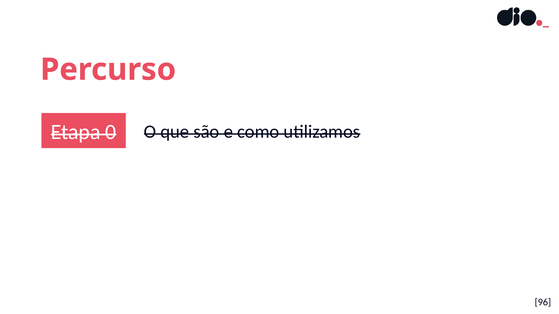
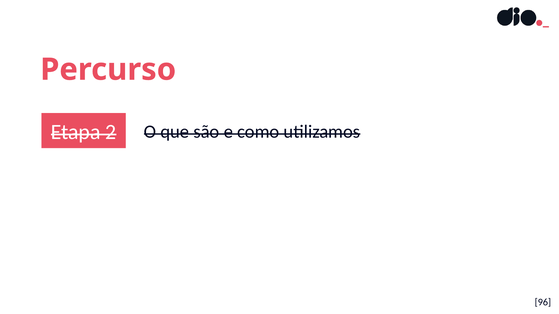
0: 0 -> 2 (111, 132)
